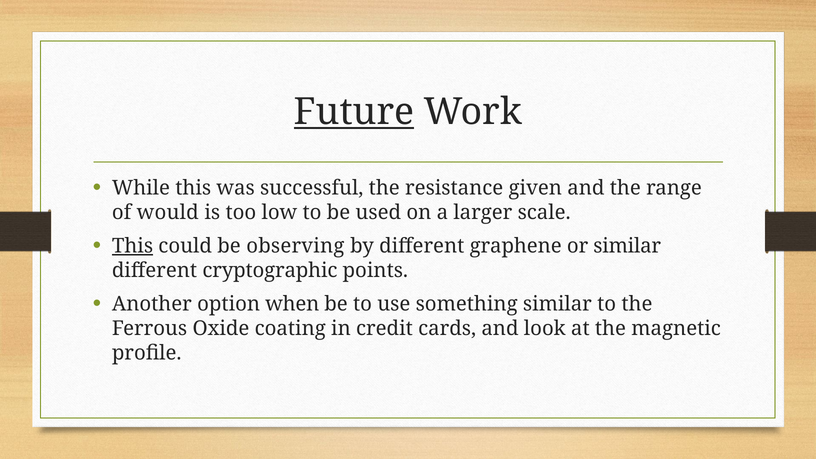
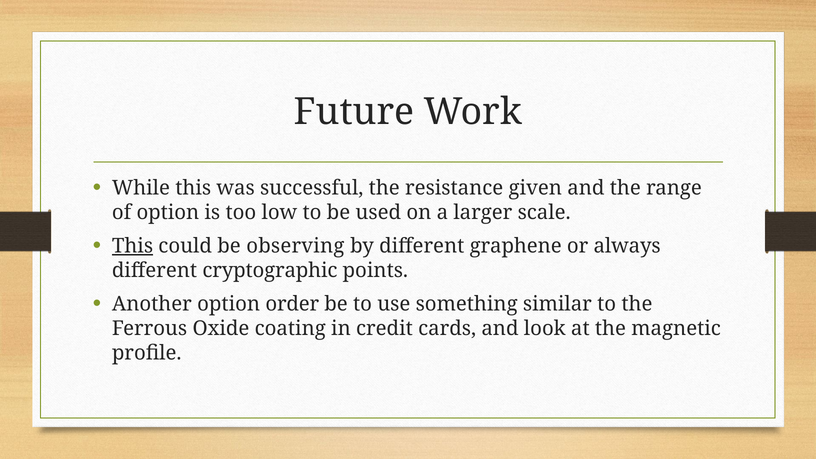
Future underline: present -> none (354, 112)
of would: would -> option (168, 212)
or similar: similar -> always (627, 246)
when: when -> order (292, 304)
